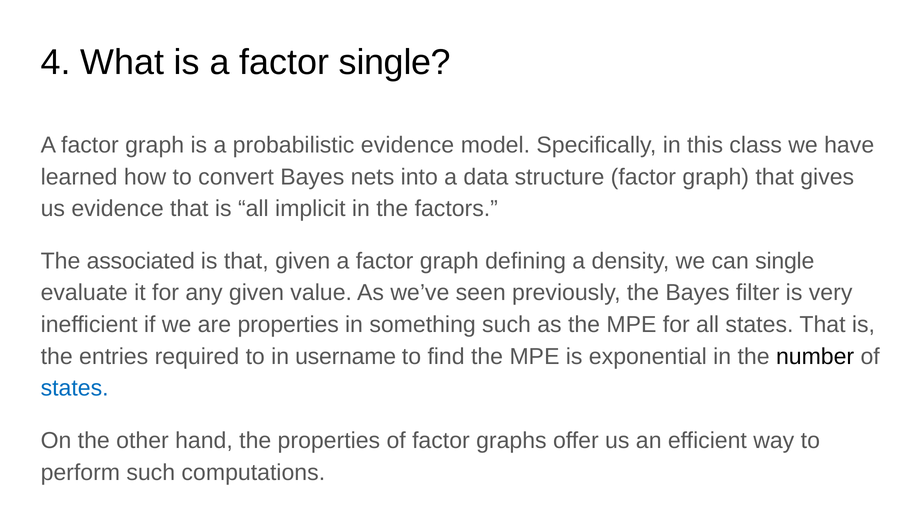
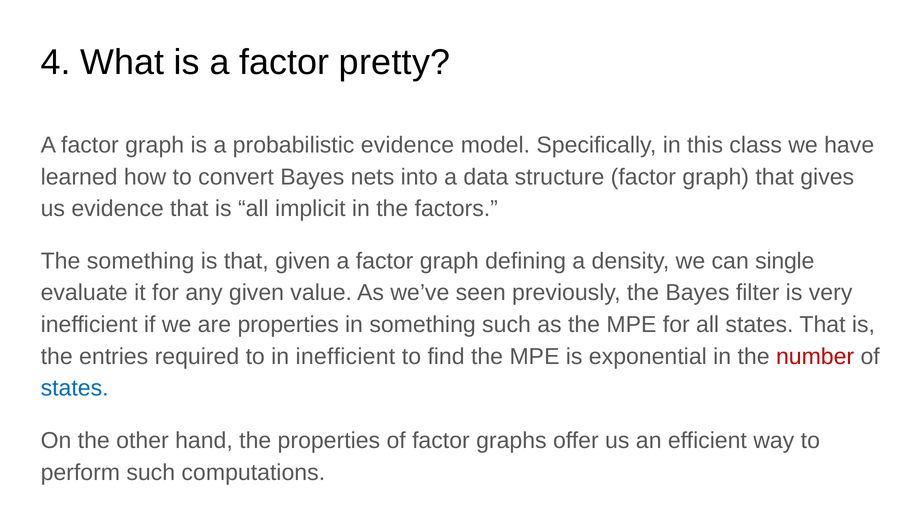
factor single: single -> pretty (395, 62)
The associated: associated -> something (141, 261)
in username: username -> inefficient (345, 357)
number colour: black -> red (815, 357)
